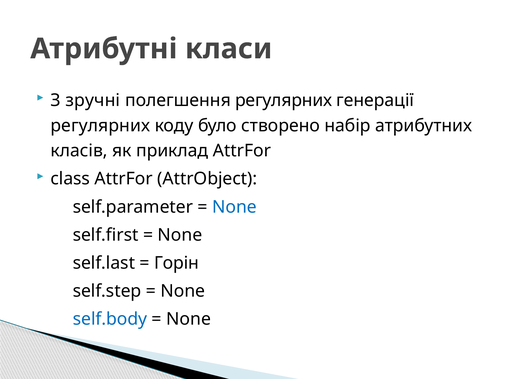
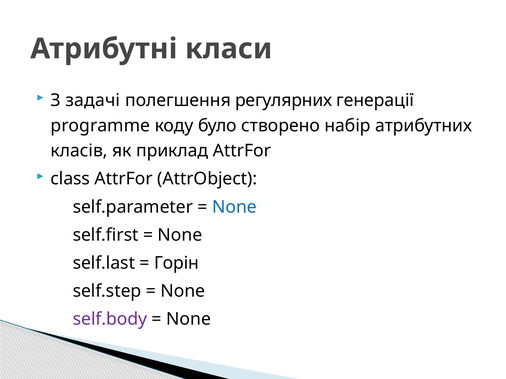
зручні: зручні -> задачі (93, 100)
регулярних: регулярних -> programme (100, 126)
self.body colour: blue -> purple (110, 320)
